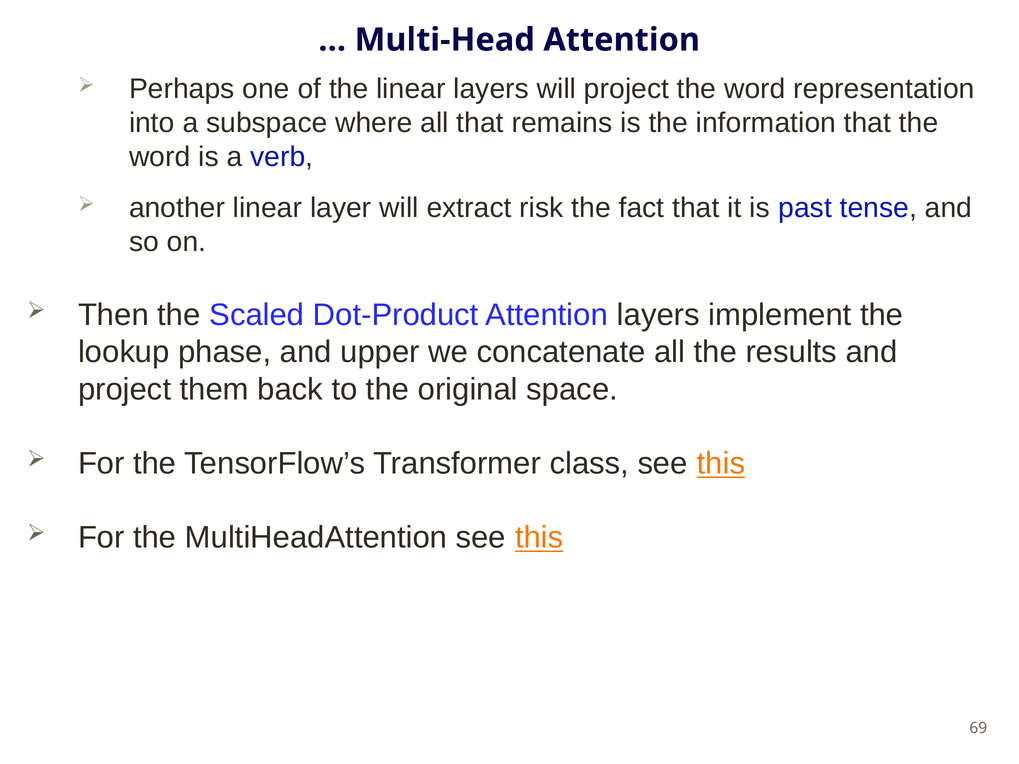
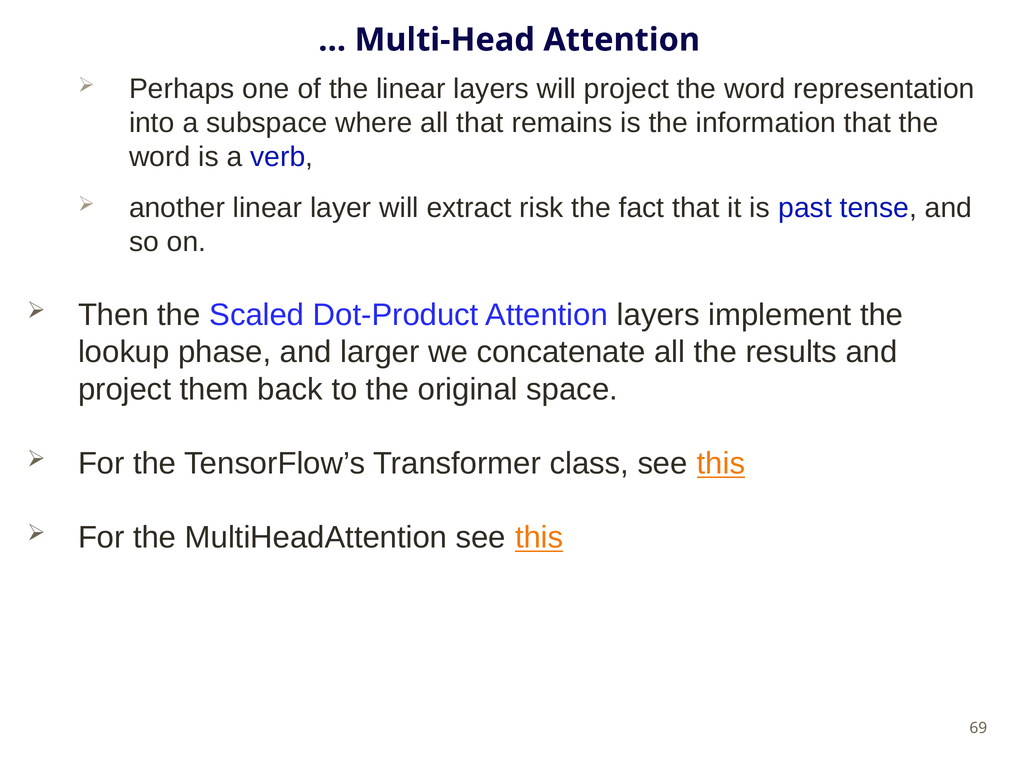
upper: upper -> larger (380, 352)
